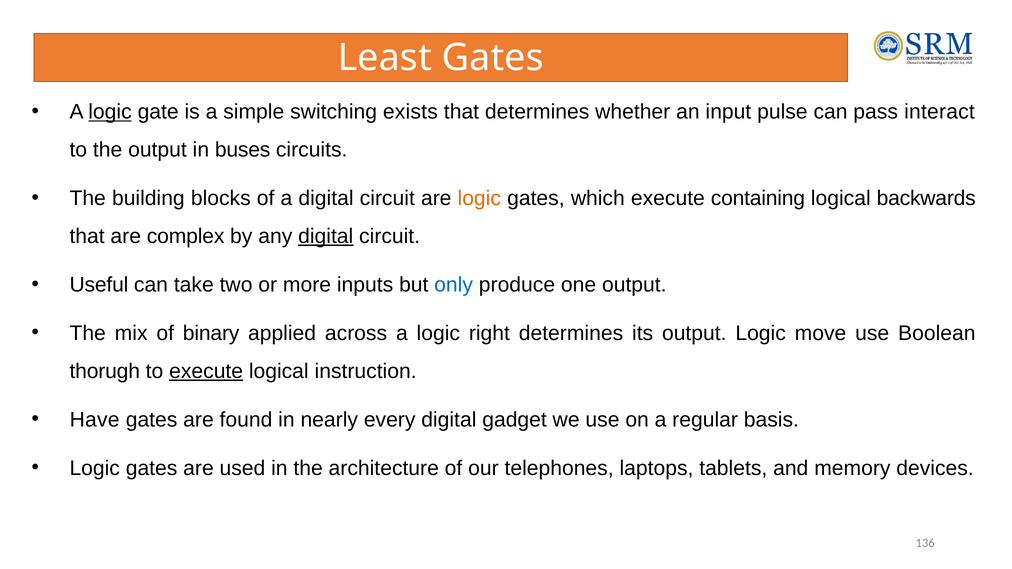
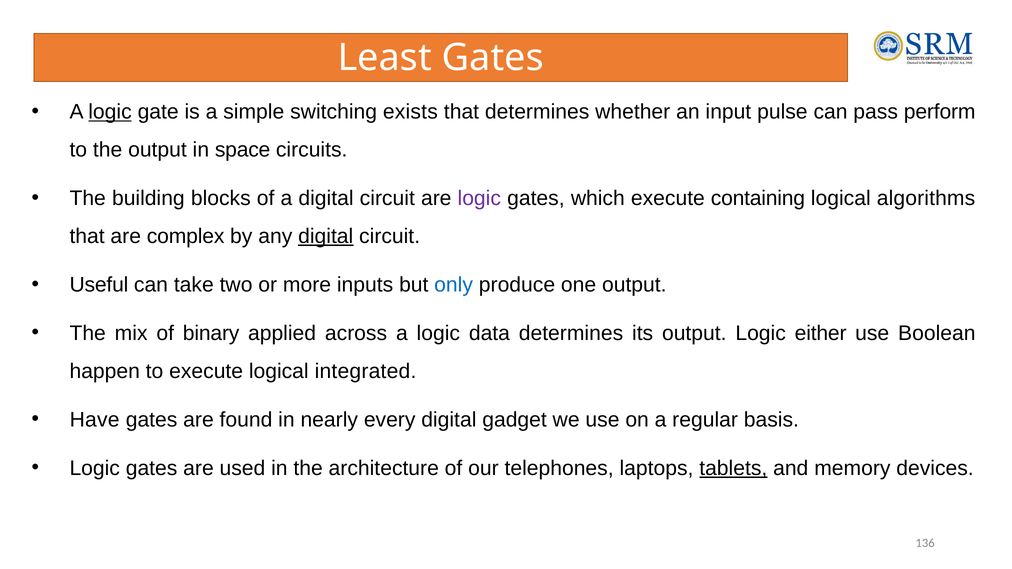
interact: interact -> perform (940, 112)
buses: buses -> space (243, 150)
logic colour: orange -> purple (479, 198)
backwards: backwards -> algorithms (926, 198)
right: right -> data (489, 333)
move: move -> either (821, 333)
thorugh: thorugh -> happen (105, 371)
execute underline: present -> none (206, 371)
instruction: instruction -> integrated (366, 371)
tablets underline: none -> present (733, 468)
